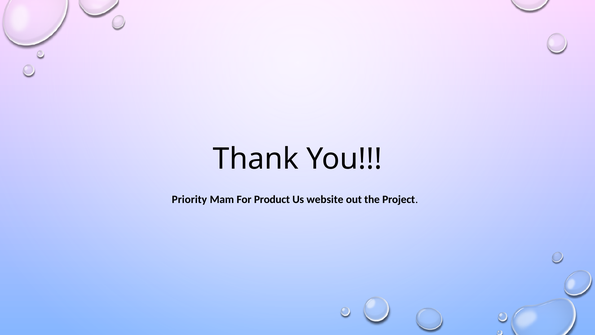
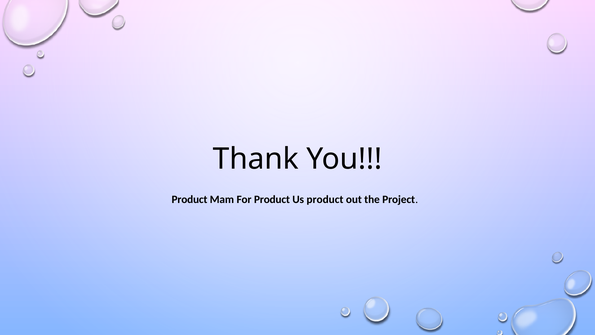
Priority: Priority -> Product (190, 199)
Us website: website -> product (325, 199)
